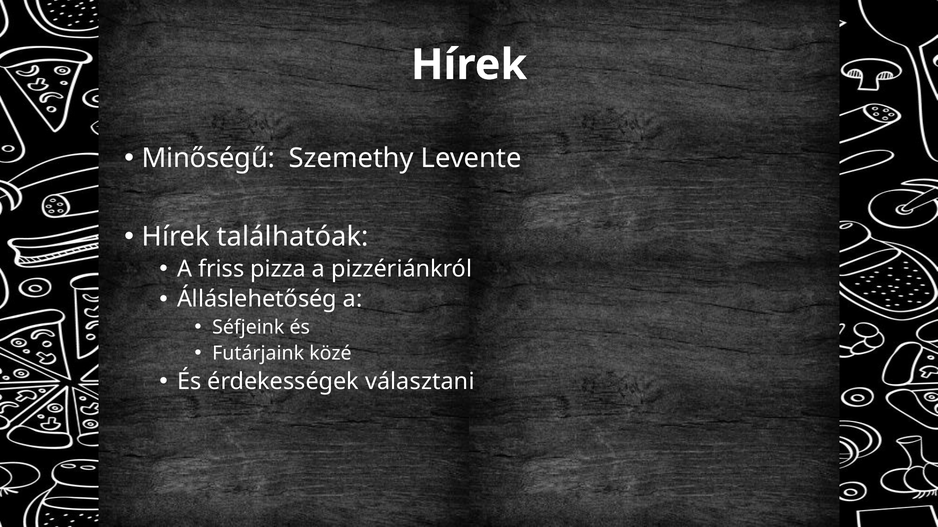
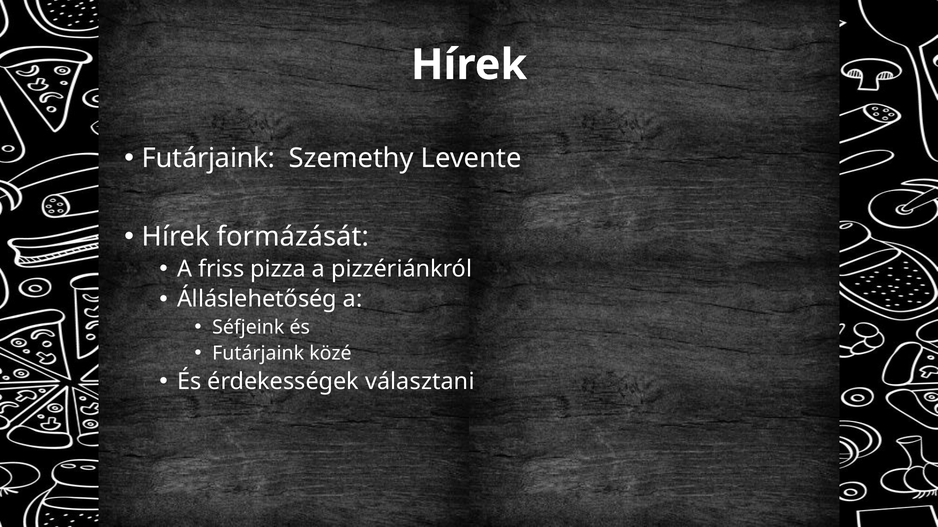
Minőségű: Minőségű -> Futárjaink (208, 159)
találhatóak: találhatóak -> formázását (293, 237)
